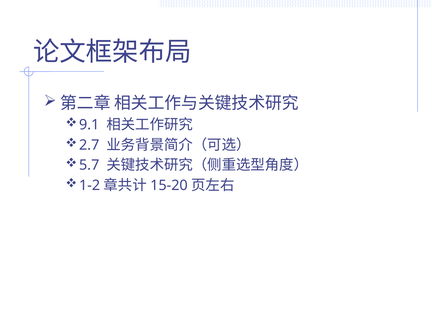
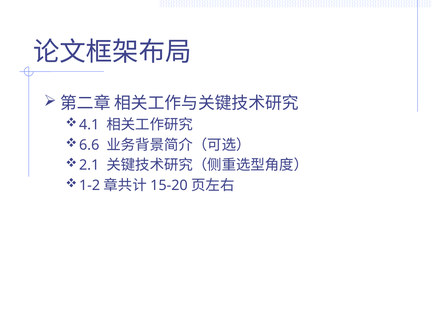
9.1: 9.1 -> 4.1 (89, 125)
2.7: 2.7 -> 6.6 (89, 145)
5.7: 5.7 -> 2.1 (89, 165)
